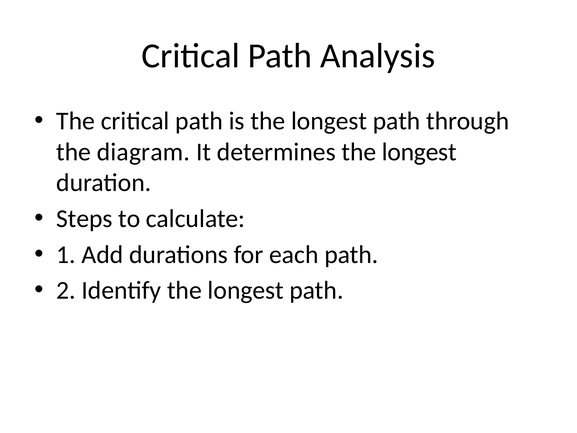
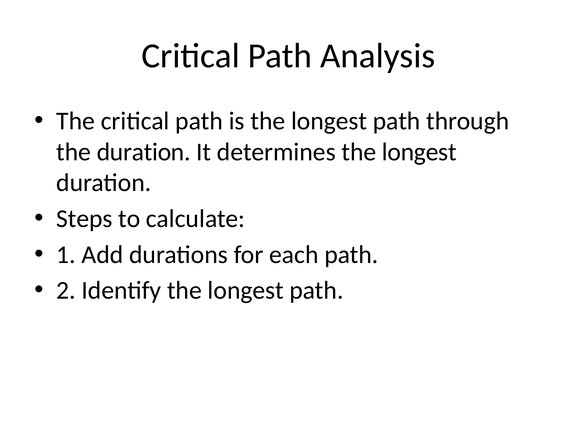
the diagram: diagram -> duration (144, 152)
